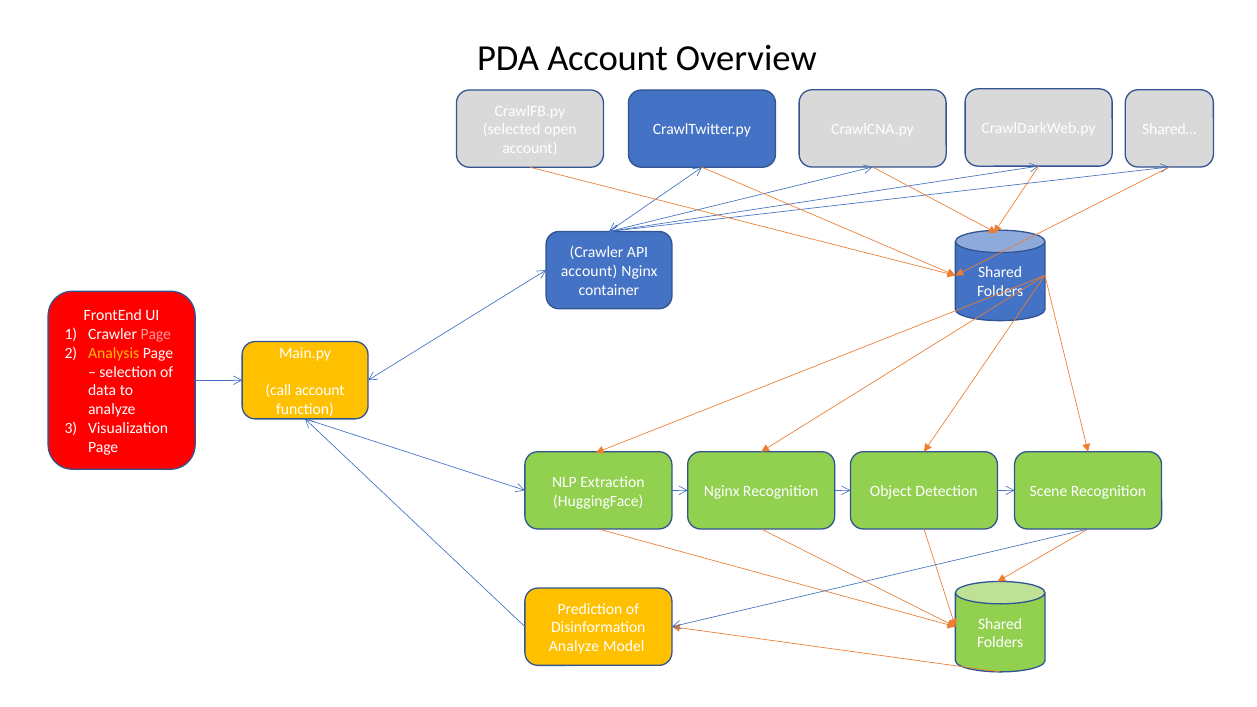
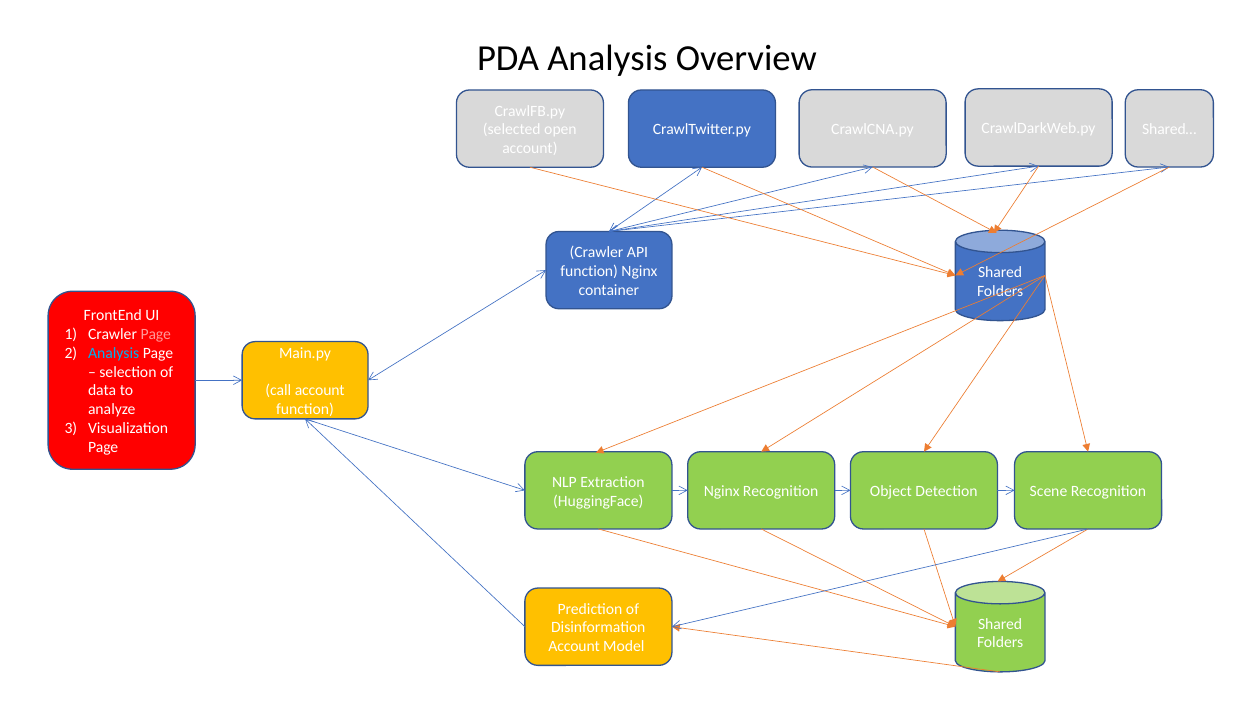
PDA Account: Account -> Analysis (607, 58)
account: account -> function (589, 271)
Analysis colour: yellow -> light blue (114, 353)
Analyze: Analyze -> Account (574, 647)
